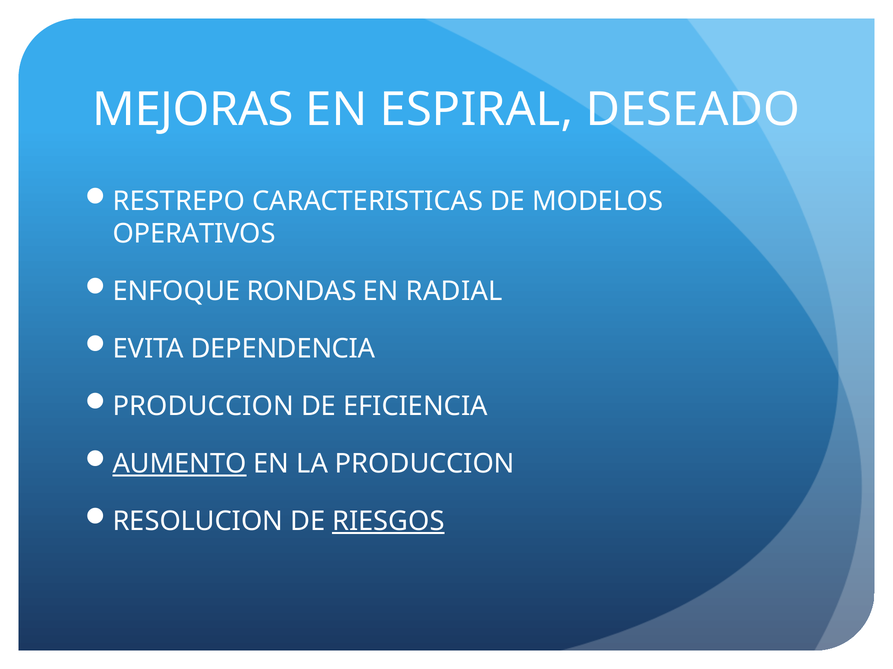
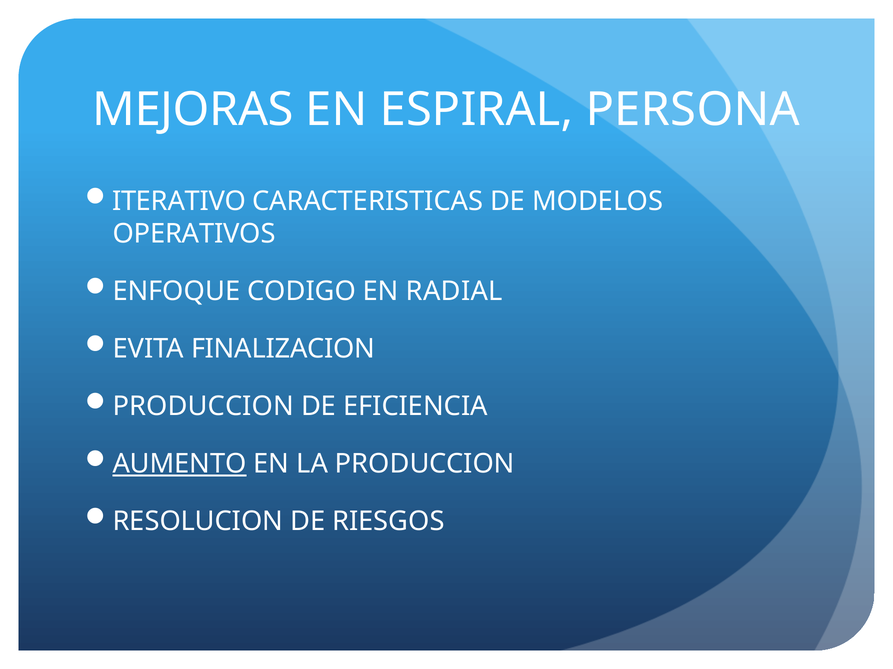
DESEADO: DESEADO -> PERSONA (693, 110)
RESTREPO: RESTREPO -> ITERATIVO (179, 201)
RONDAS: RONDAS -> CODIGO (302, 292)
DEPENDENCIA: DEPENDENCIA -> FINALIZACION (283, 349)
RIESGOS underline: present -> none (388, 522)
